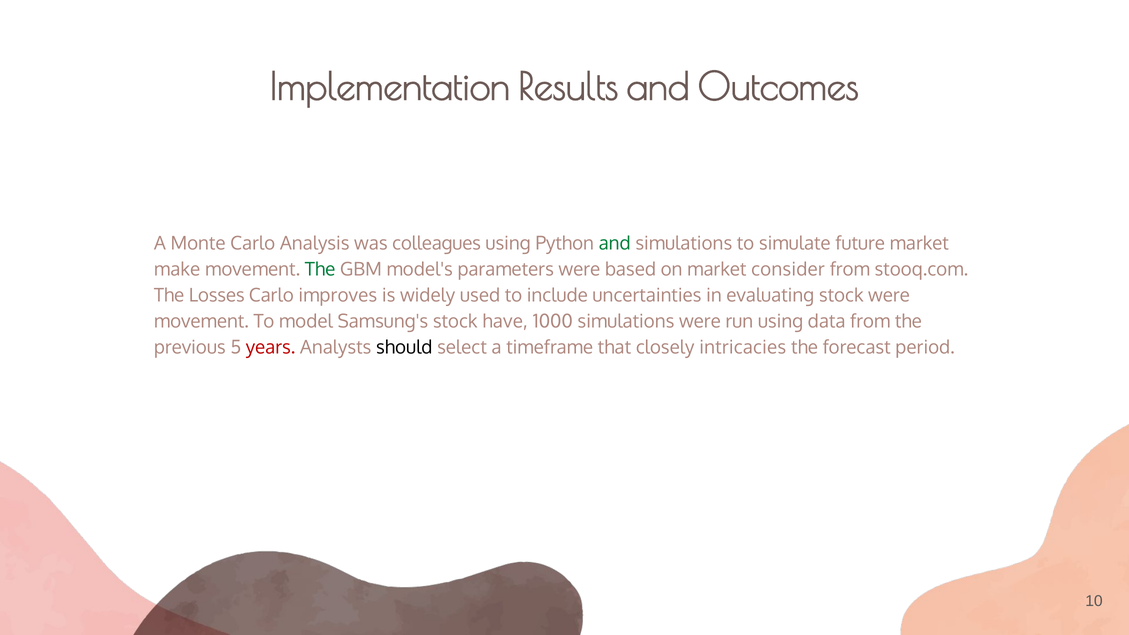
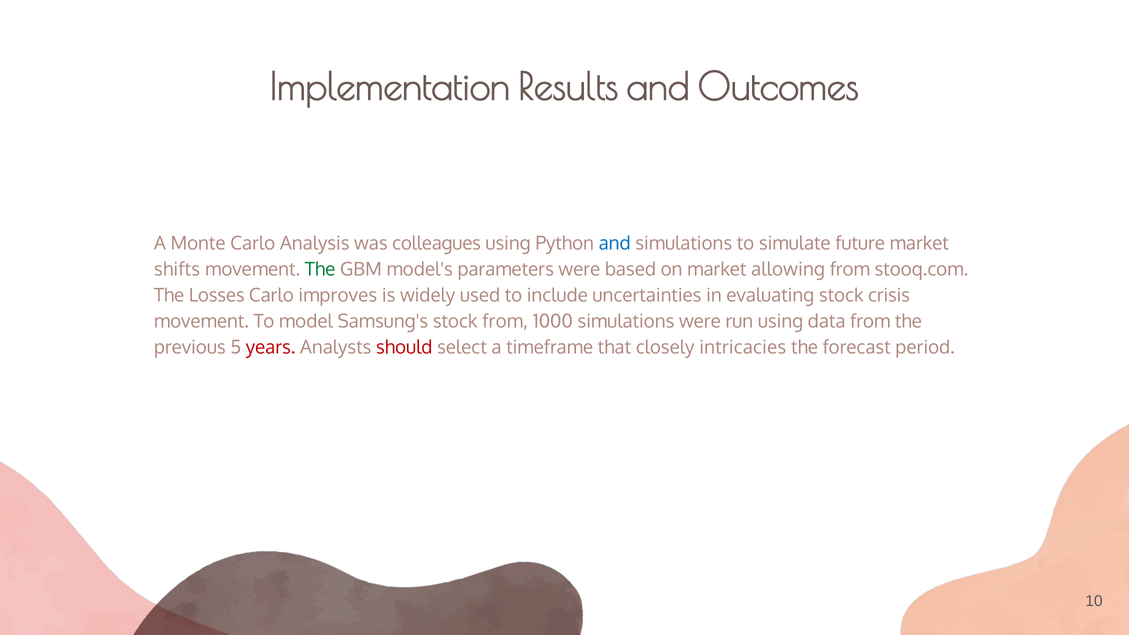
and colour: green -> blue (615, 244)
make: make -> shifts (177, 270)
consider: consider -> allowing (788, 270)
stock were: were -> crisis (889, 296)
stock have: have -> from (505, 322)
should colour: black -> red (404, 348)
